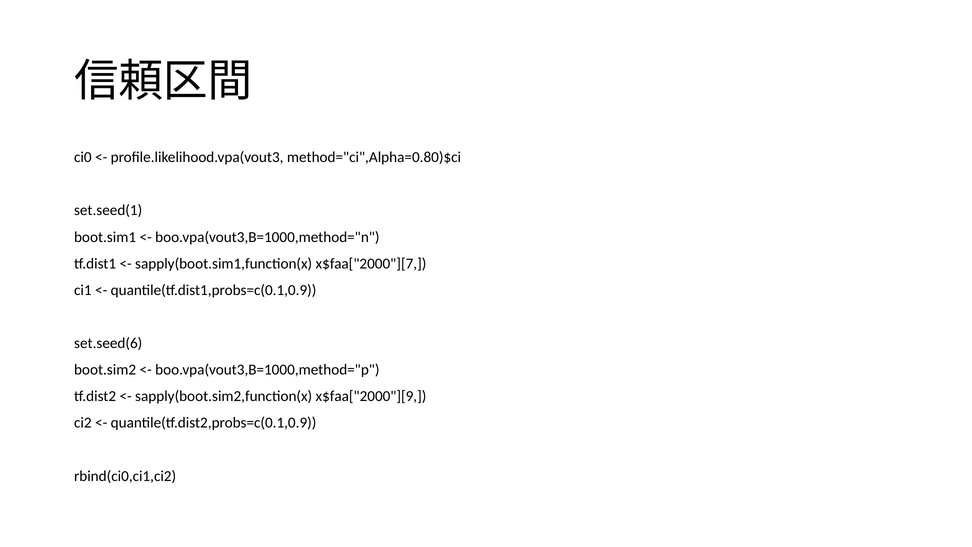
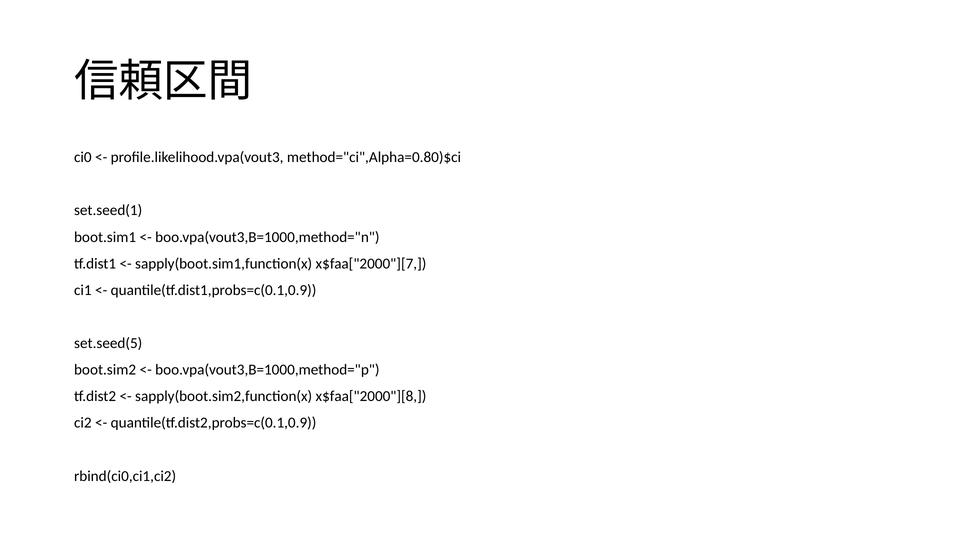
set.seed(6: set.seed(6 -> set.seed(5 (108, 343)
x$faa["2000"][9: x$faa["2000"][9 -> x$faa["2000"][8 (371, 396)
